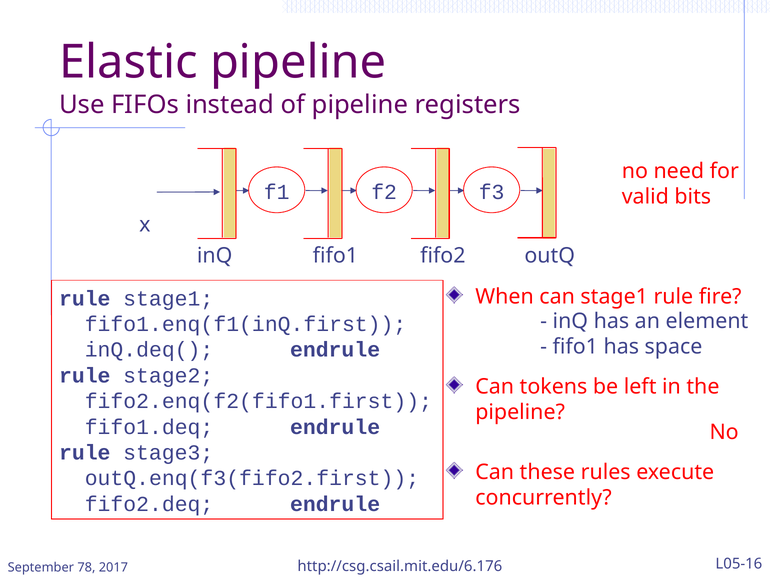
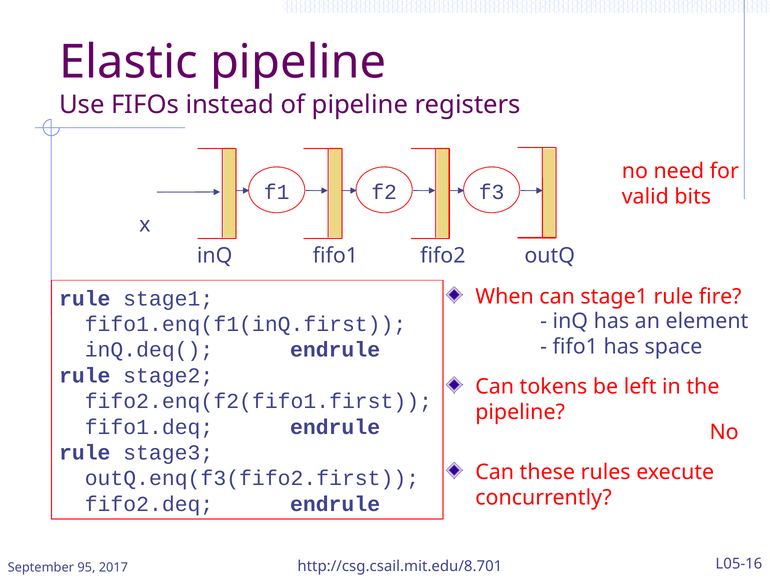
78: 78 -> 95 (86, 567)
http://csg.csail.mit.edu/6.176: http://csg.csail.mit.edu/6.176 -> http://csg.csail.mit.edu/8.701 (400, 566)
